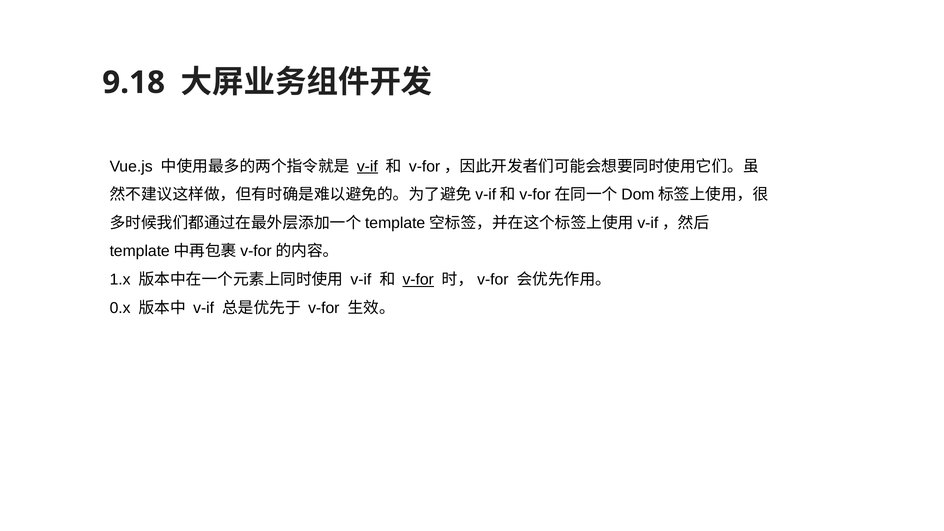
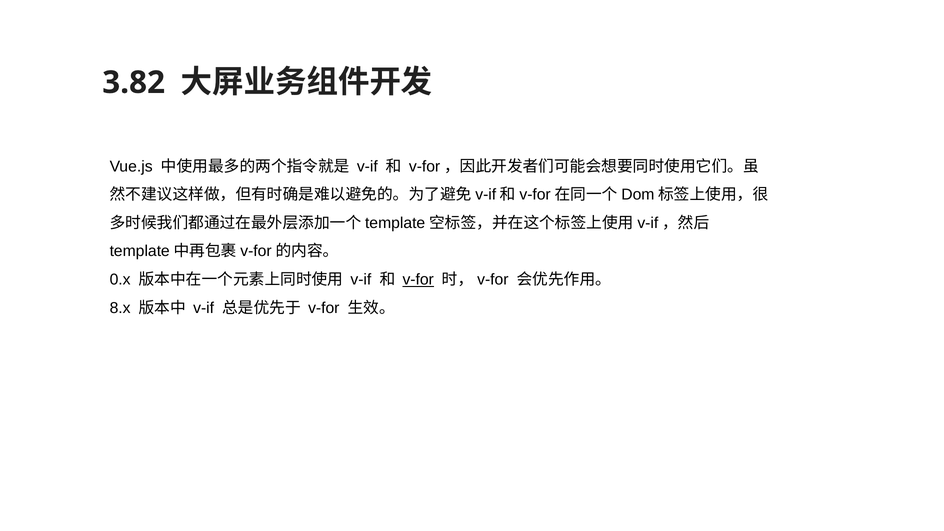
9.18: 9.18 -> 3.82 (134, 83)
v-if underline: present -> none (367, 166)
1.x: 1.x -> 0.x (120, 280)
0.x: 0.x -> 8.x (120, 308)
